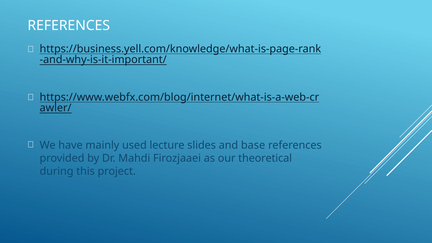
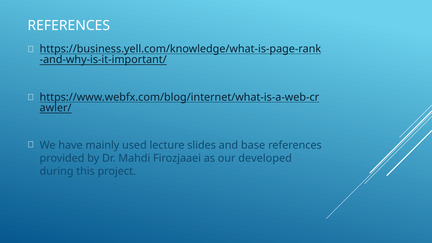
theoretical: theoretical -> developed (265, 158)
